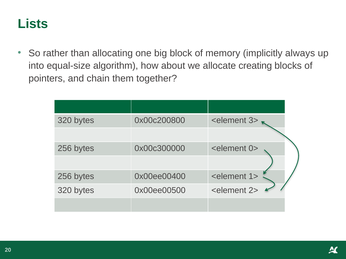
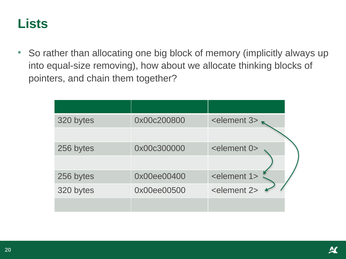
algorithm: algorithm -> removing (116, 66)
creating: creating -> thinking (255, 66)
